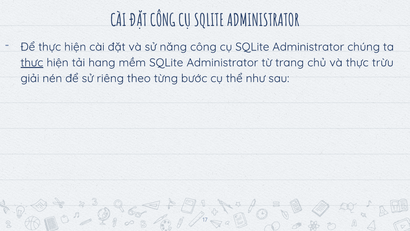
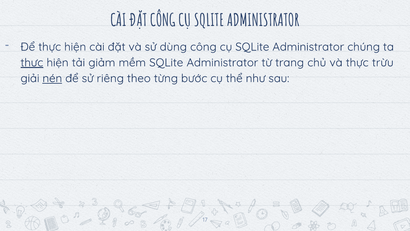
năng: năng -> dùng (173, 47)
hang: hang -> giảm (102, 63)
nén underline: none -> present (52, 78)
